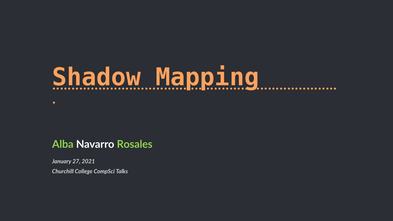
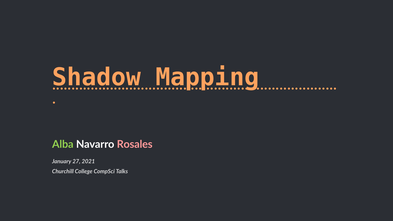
Rosales colour: light green -> pink (135, 144)
